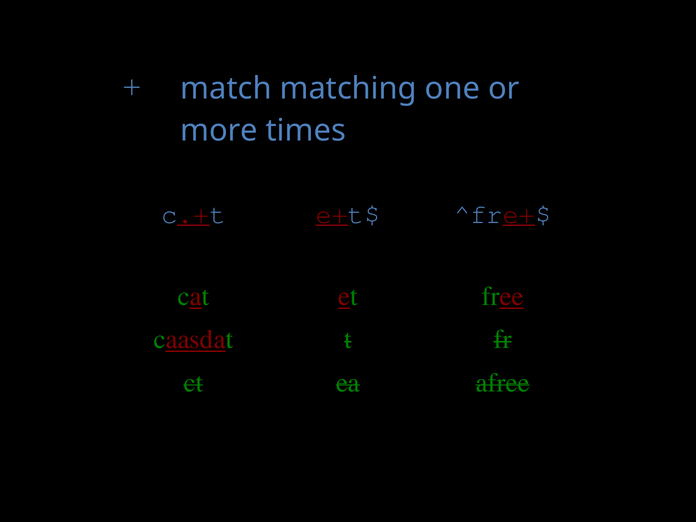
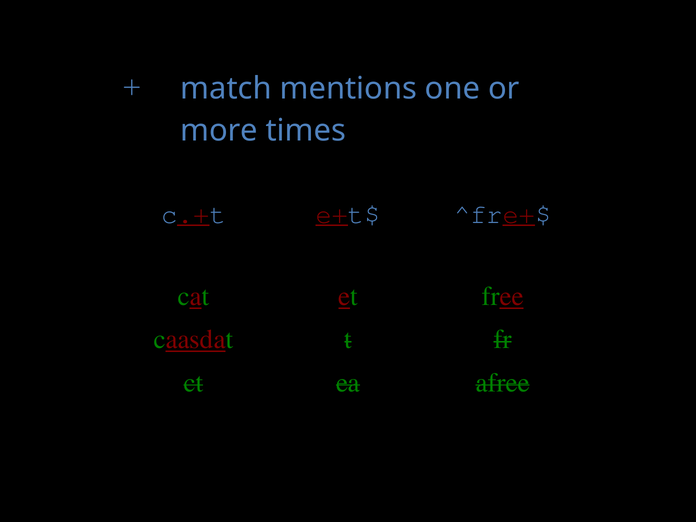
matching: matching -> mentions (348, 89)
